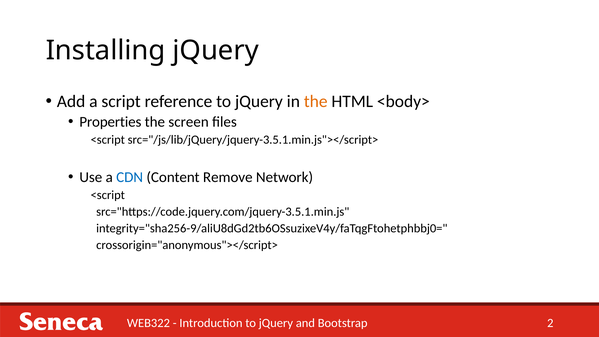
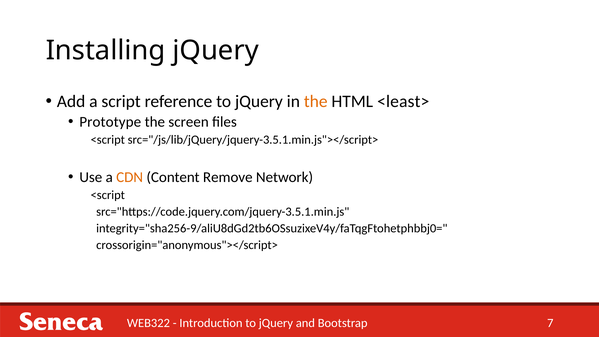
<body>: <body> -> <least> (403, 101)
Properties: Properties -> Prototype (110, 122)
CDN colour: blue -> orange (130, 177)
2: 2 -> 7 (550, 323)
